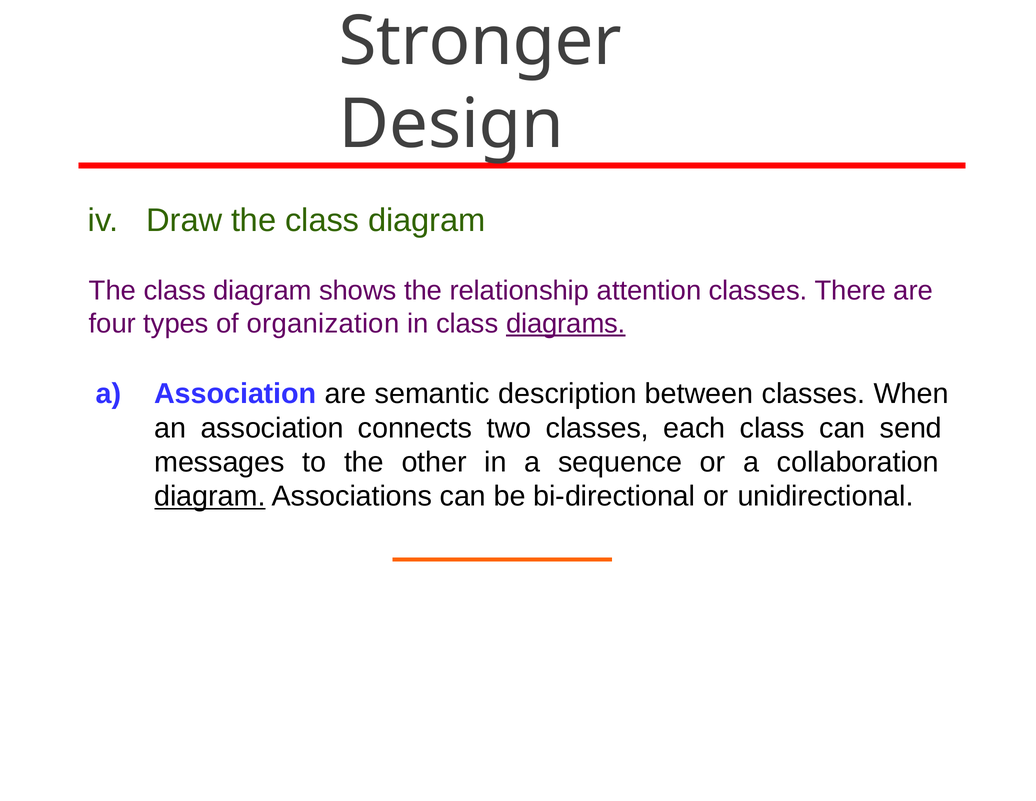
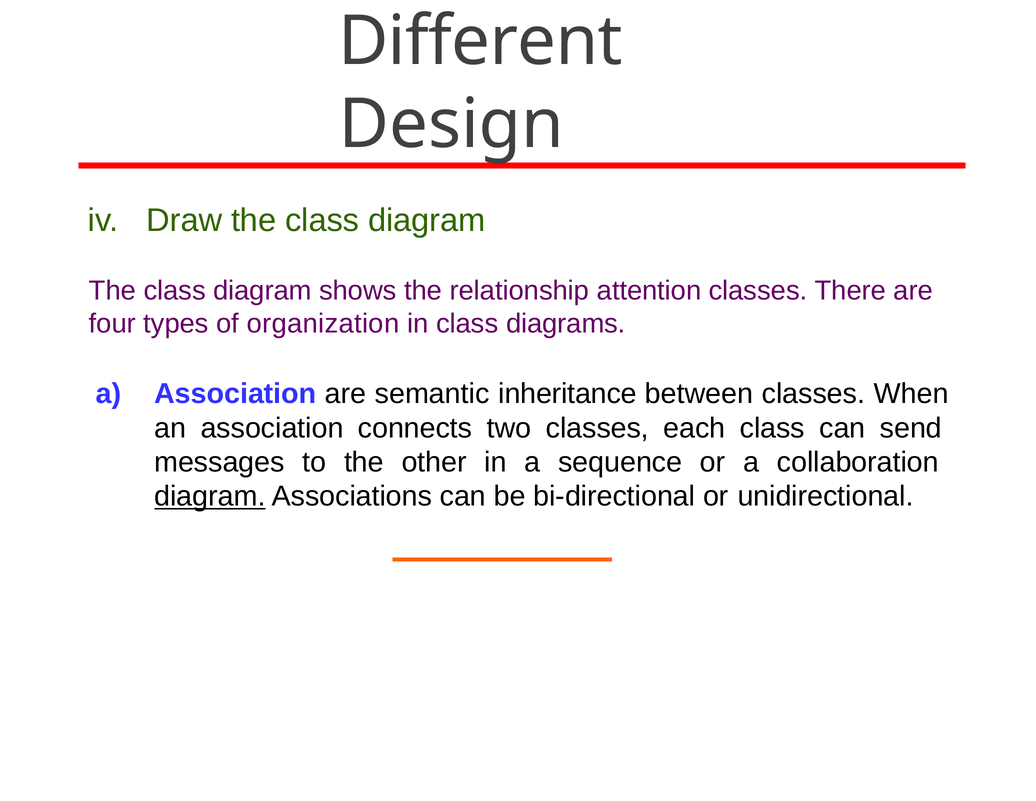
Stronger: Stronger -> Different (480, 41)
diagrams underline: present -> none (566, 323)
description: description -> inheritance (568, 394)
